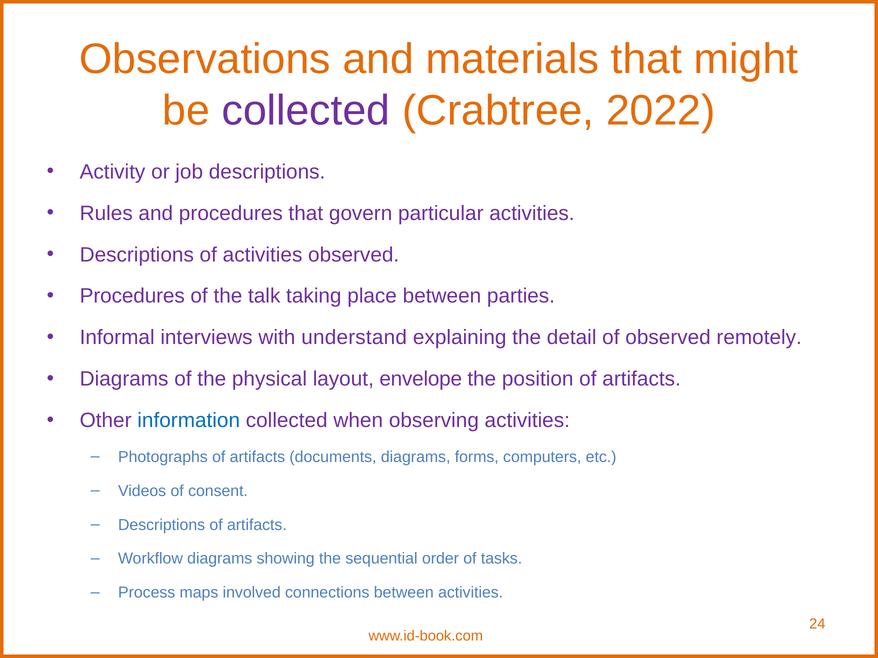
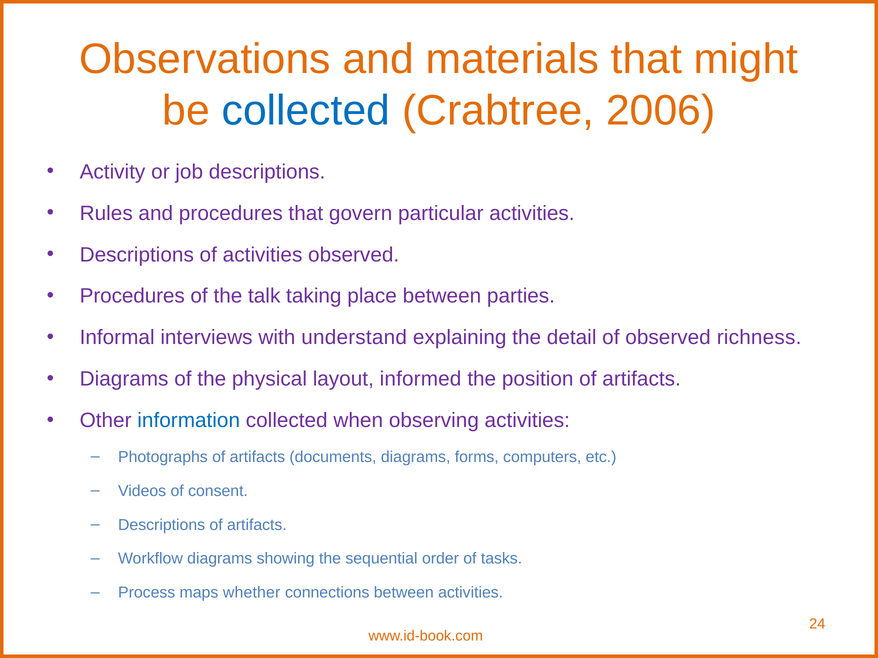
collected colour: purple -> blue (306, 111)
2022: 2022 -> 2006 (661, 111)
remotely: remotely -> richness (759, 338)
envelope: envelope -> informed (421, 379)
involved: involved -> whether (252, 593)
